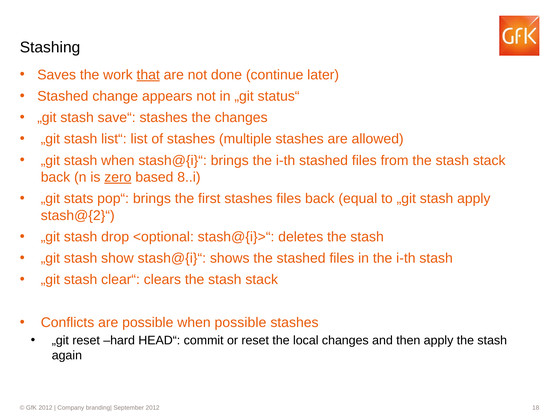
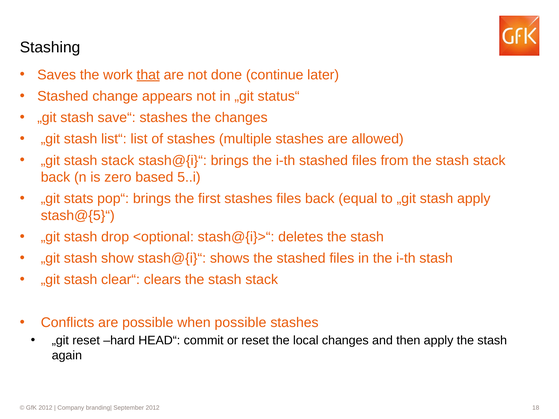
„git stash when: when -> stack (118, 161)
zero underline: present -> none (118, 177)
8..i: 8..i -> 5..i (189, 177)
stash@{2}“: stash@{2}“ -> stash@{5}“ (78, 216)
